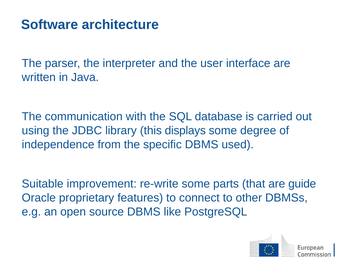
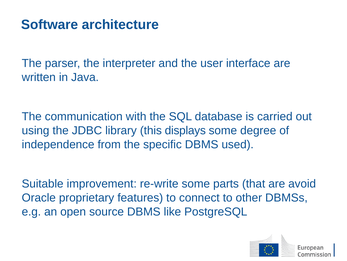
guide: guide -> avoid (302, 183)
